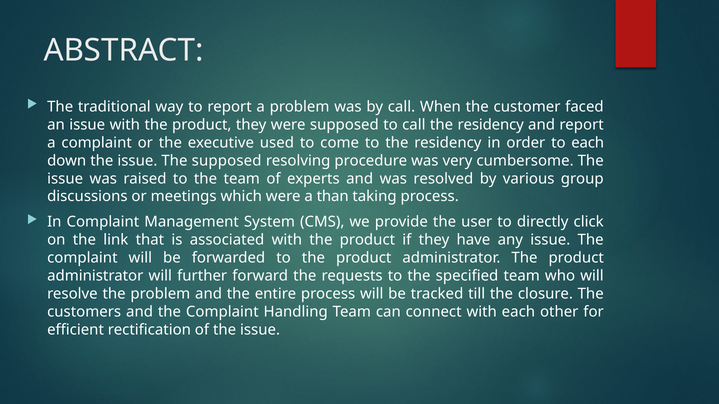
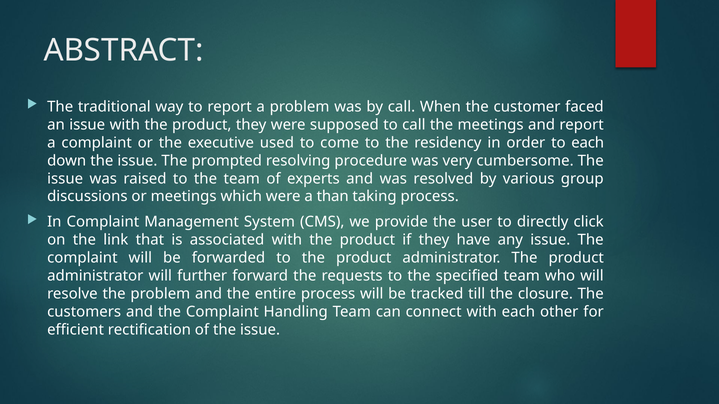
call the residency: residency -> meetings (491, 125)
The supposed: supposed -> prompted (227, 161)
